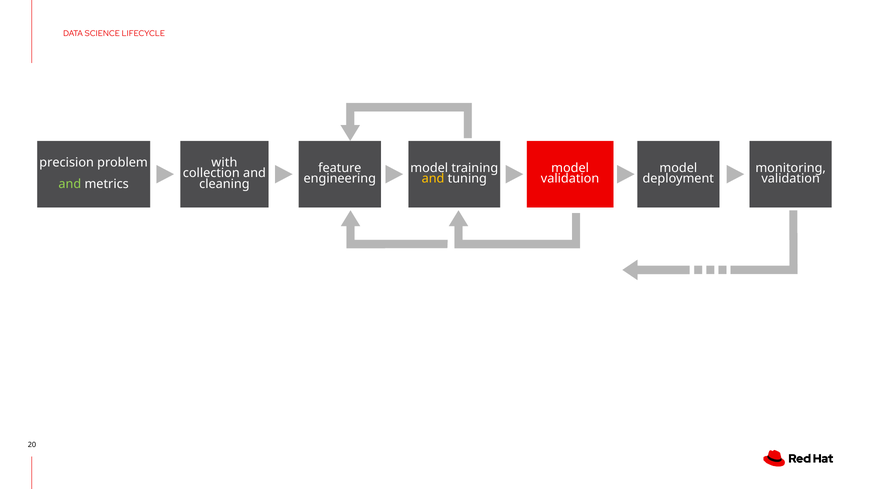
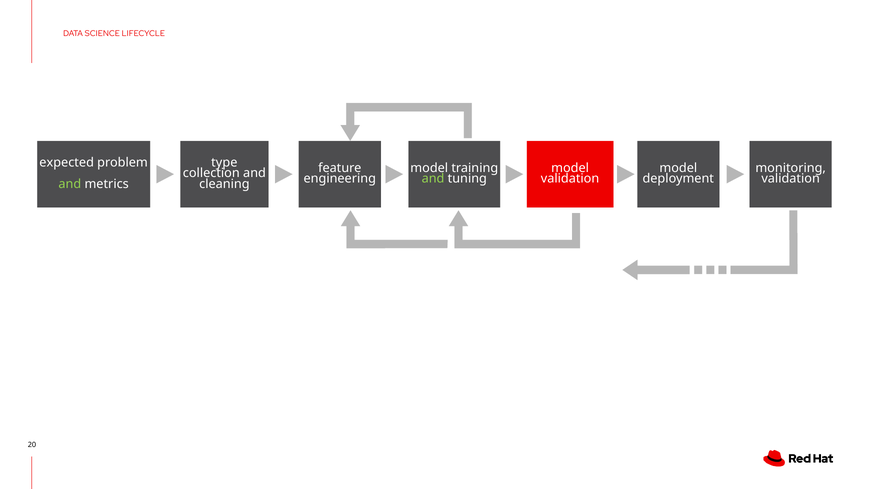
precision: precision -> expected (67, 163)
with: with -> type (224, 163)
and colour: yellow -> light green (433, 178)
